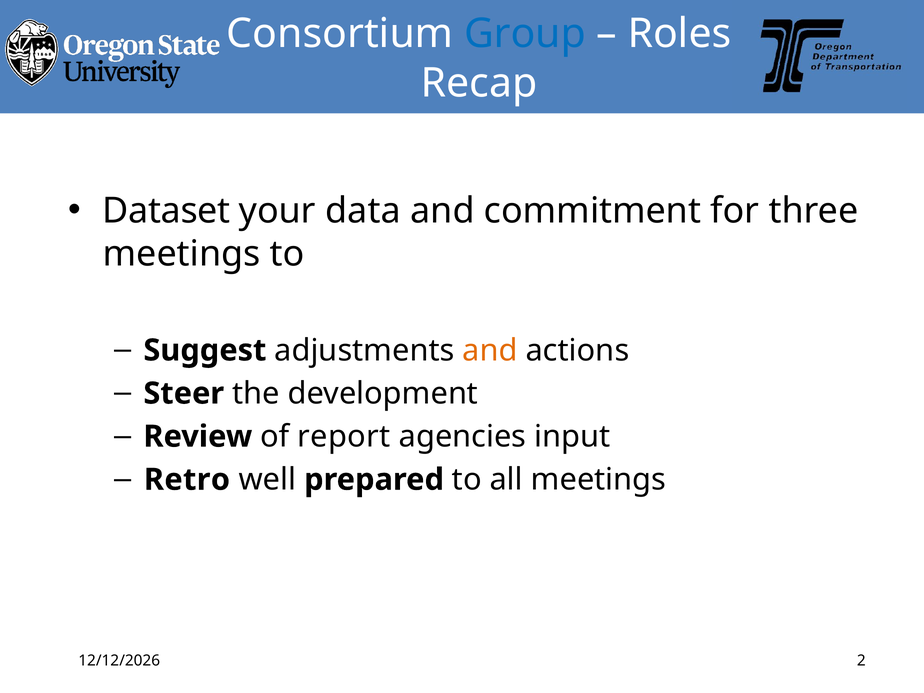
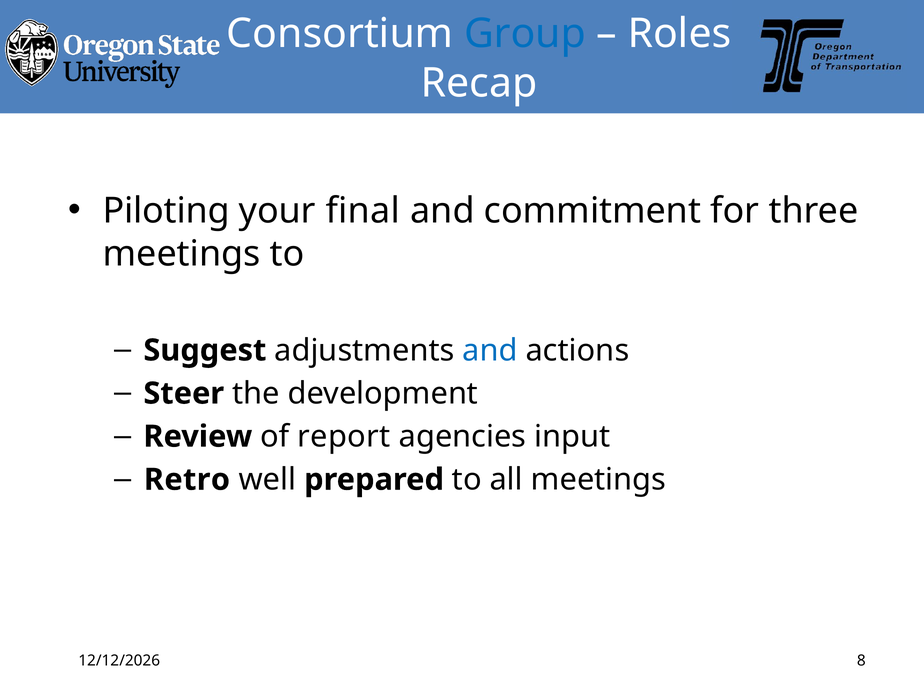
Dataset: Dataset -> Piloting (166, 211)
data: data -> final (363, 211)
and colour: orange -> blue (490, 350)
2: 2 -> 8 (861, 661)
